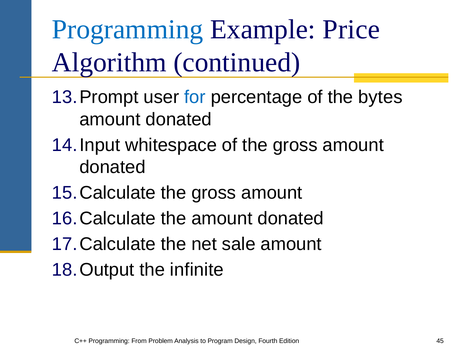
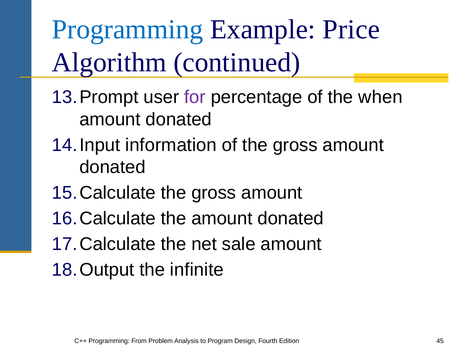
for colour: blue -> purple (195, 97)
bytes: bytes -> when (381, 97)
whitespace: whitespace -> information (171, 145)
